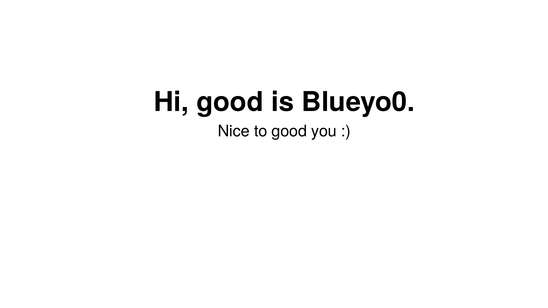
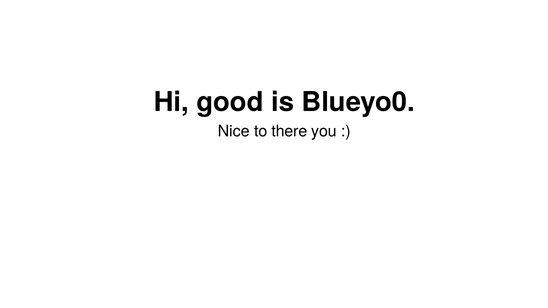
to good: good -> there (289, 131)
